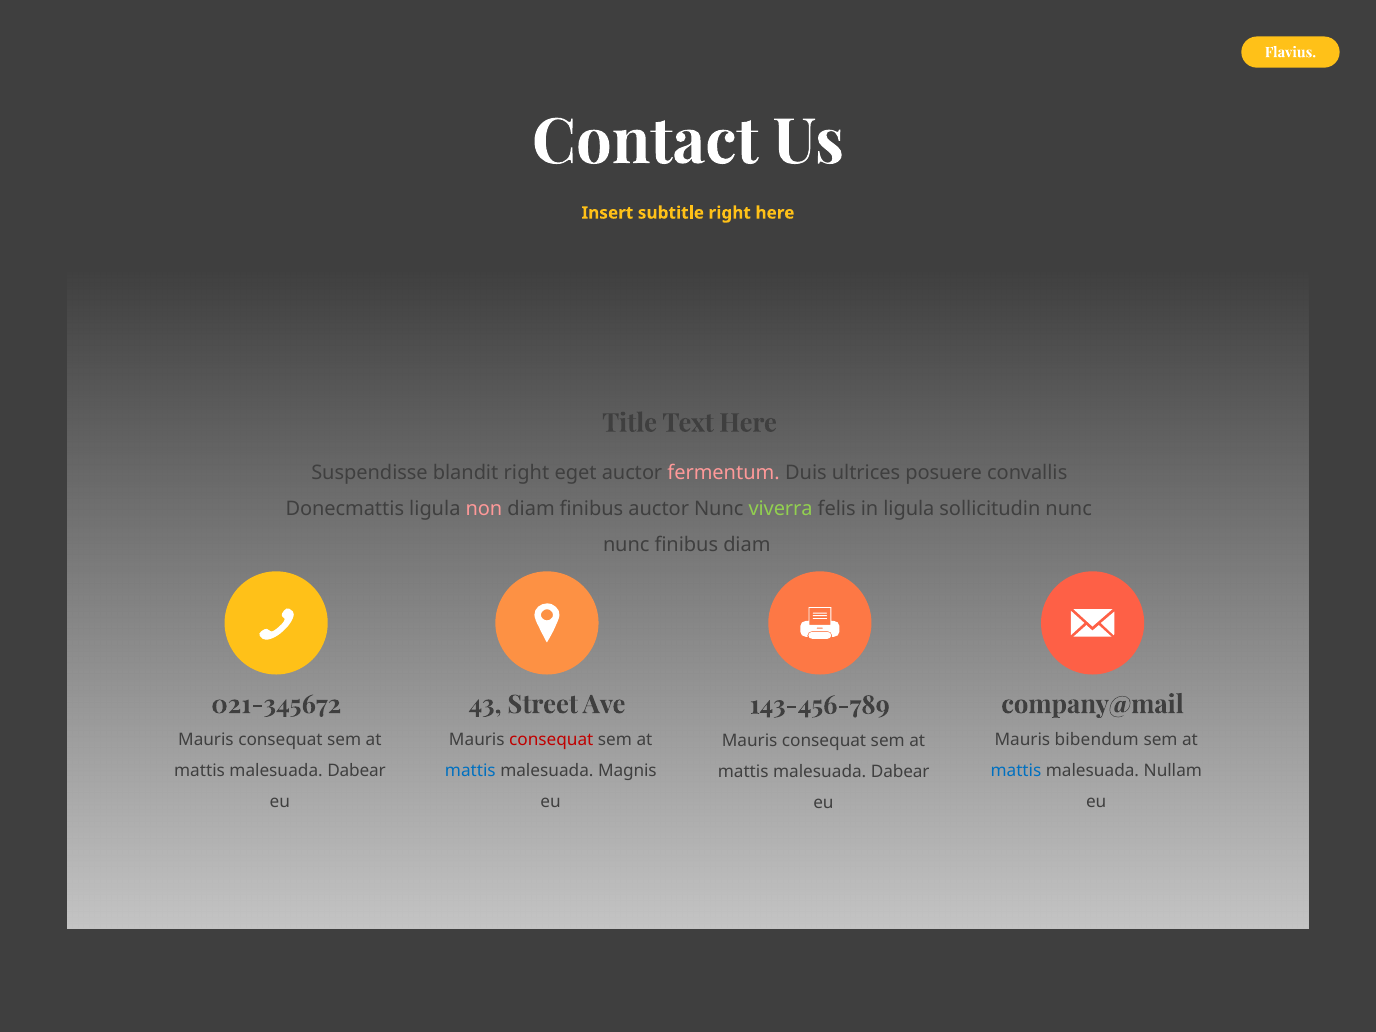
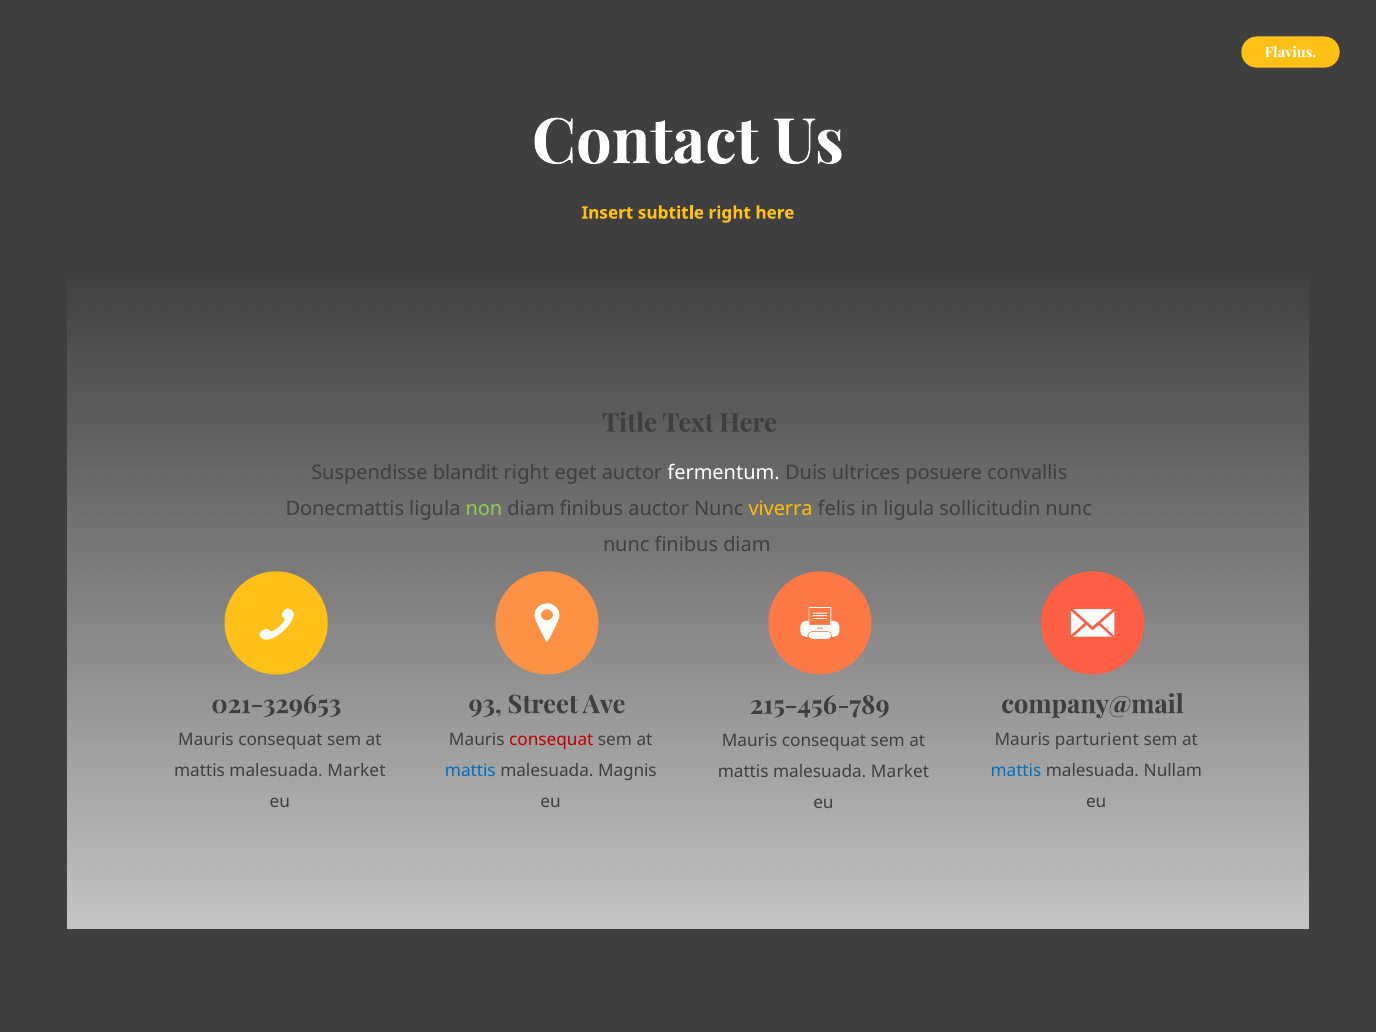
fermentum colour: pink -> white (724, 473)
non colour: pink -> light green (484, 509)
viverra colour: light green -> yellow (781, 509)
021-345672: 021-345672 -> 021-329653 (276, 705)
43: 43 -> 93 (485, 705)
143-456-789: 143-456-789 -> 215-456-789 (820, 705)
bibendum: bibendum -> parturient (1097, 740)
Dabear: Dabear -> Market (356, 771)
Dabear: Dabear -> Market (900, 772)
